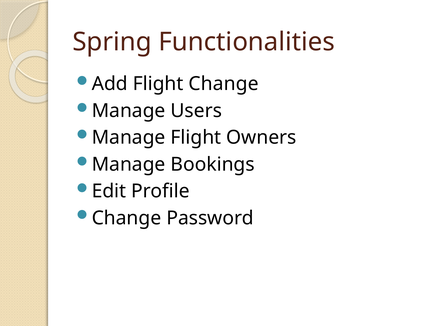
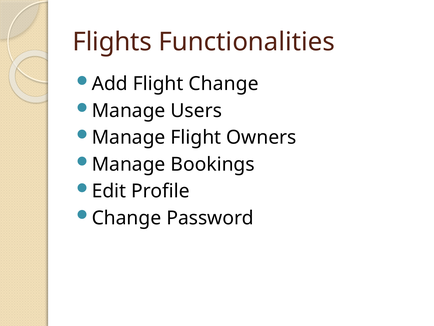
Spring: Spring -> Flights (112, 42)
